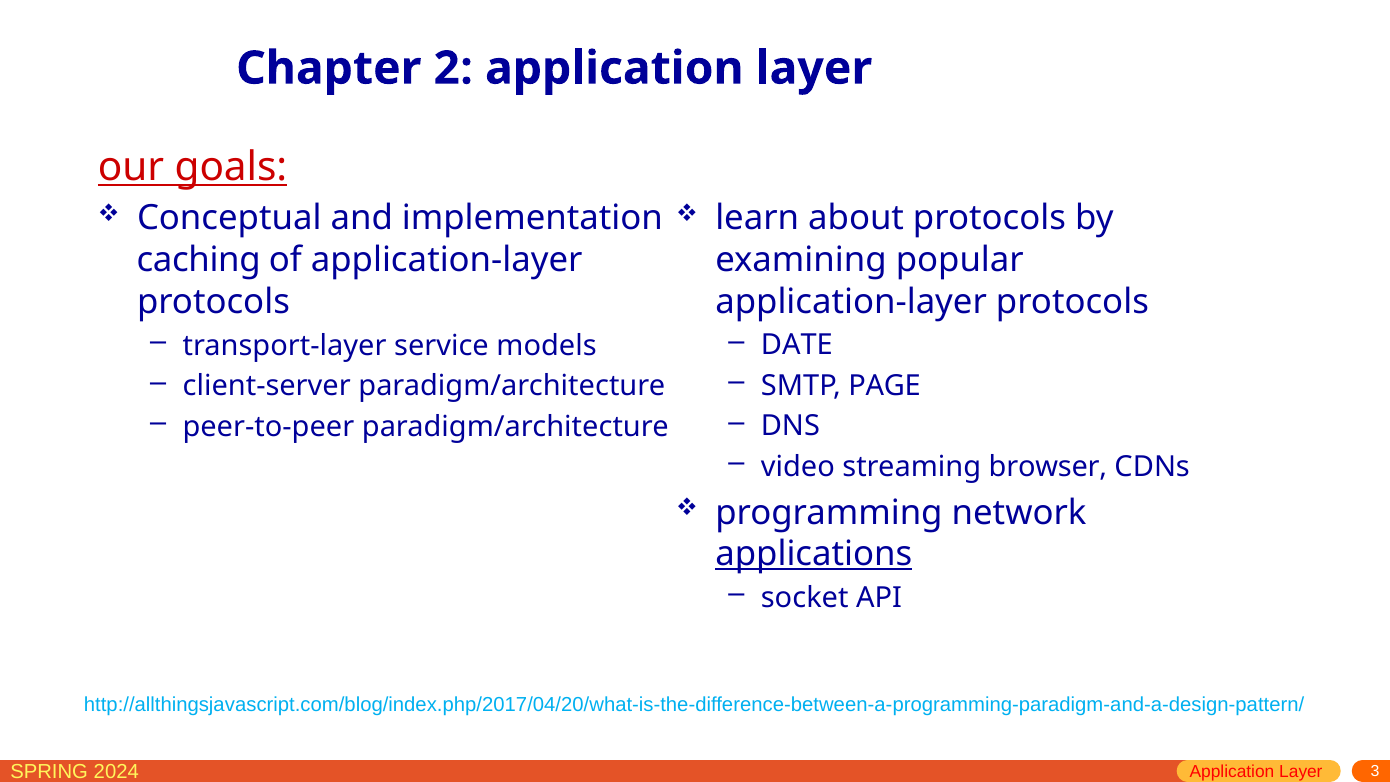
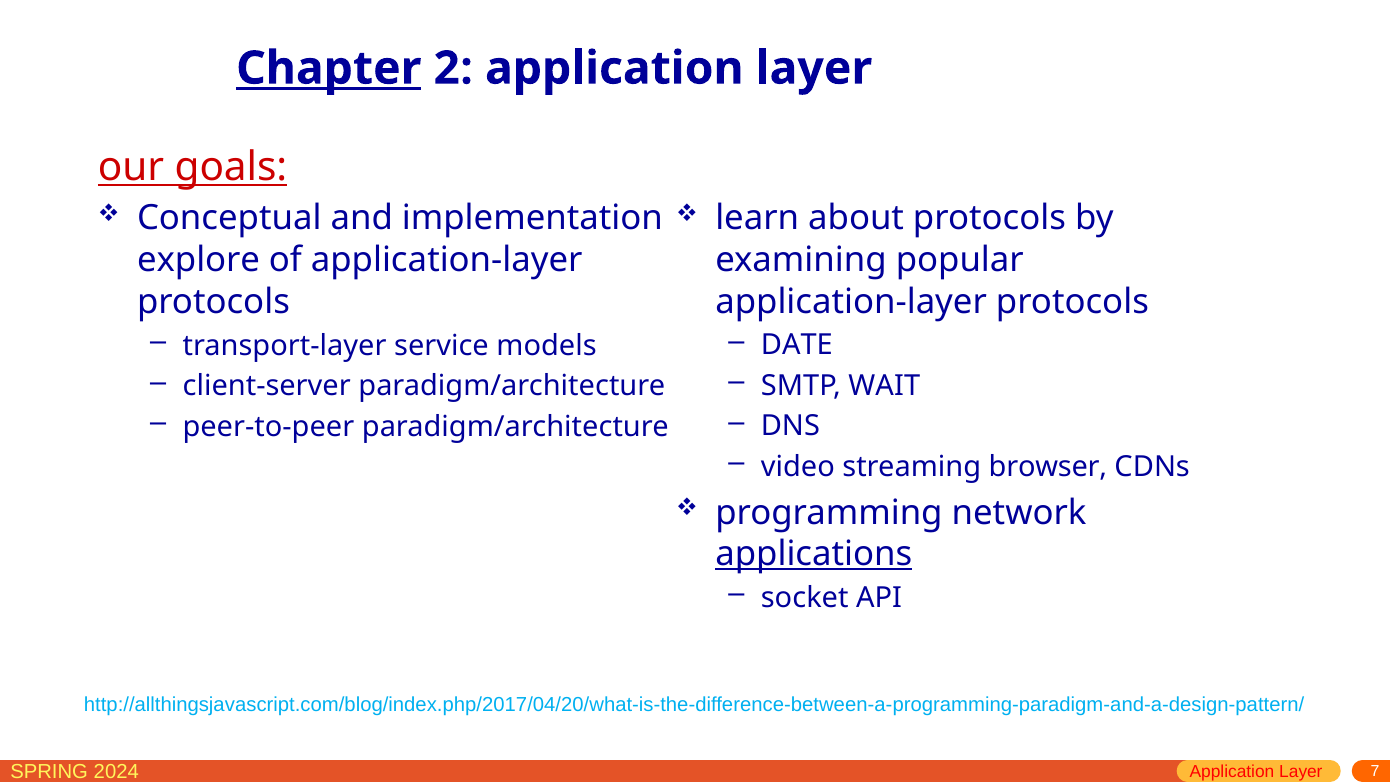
Chapter underline: none -> present (329, 68)
caching: caching -> explore (199, 260)
PAGE: PAGE -> WAIT (884, 386)
3: 3 -> 7 (1375, 771)
